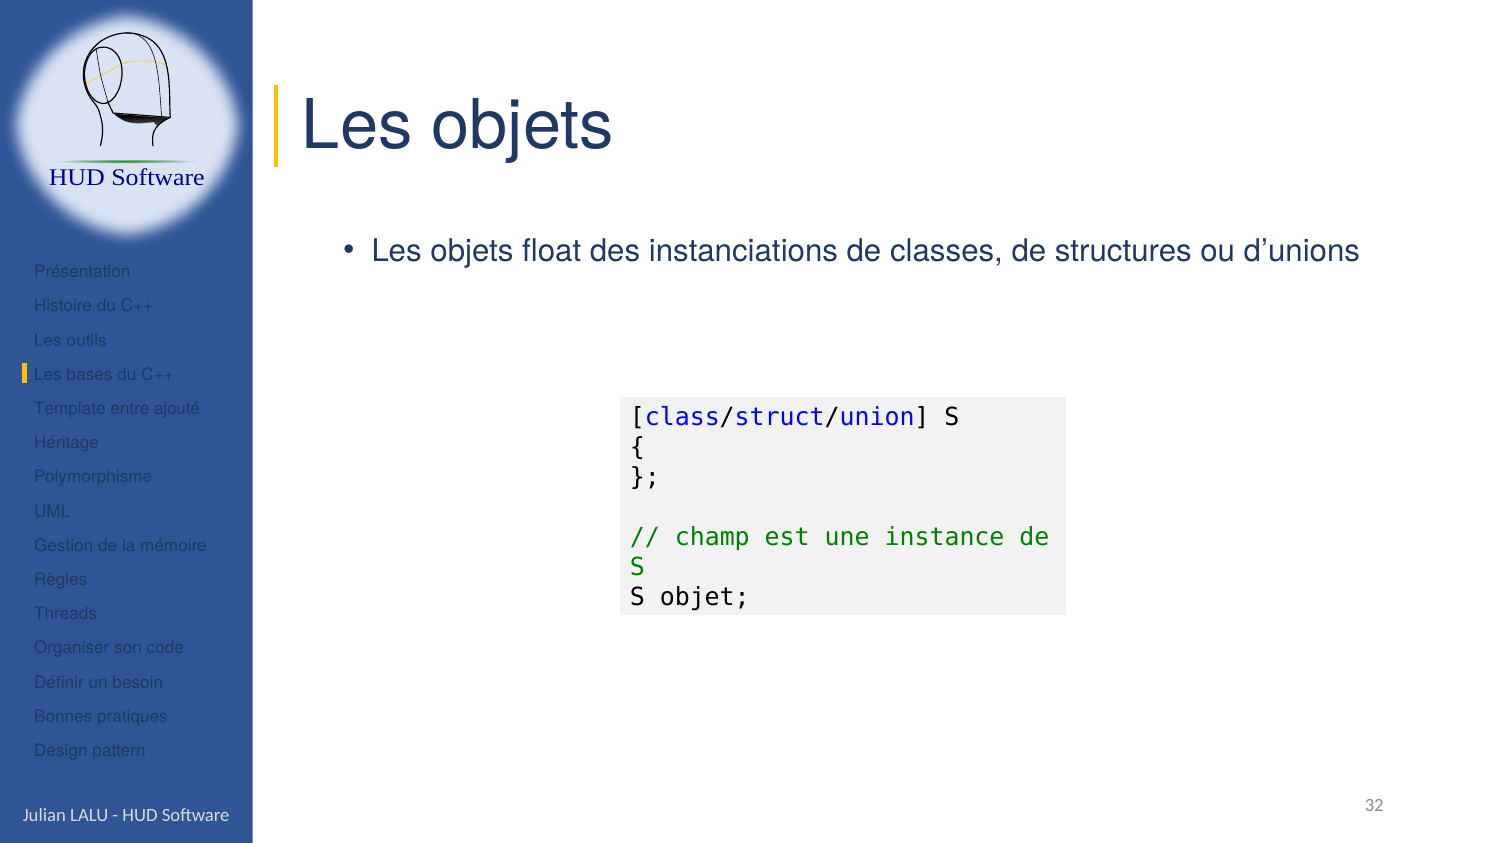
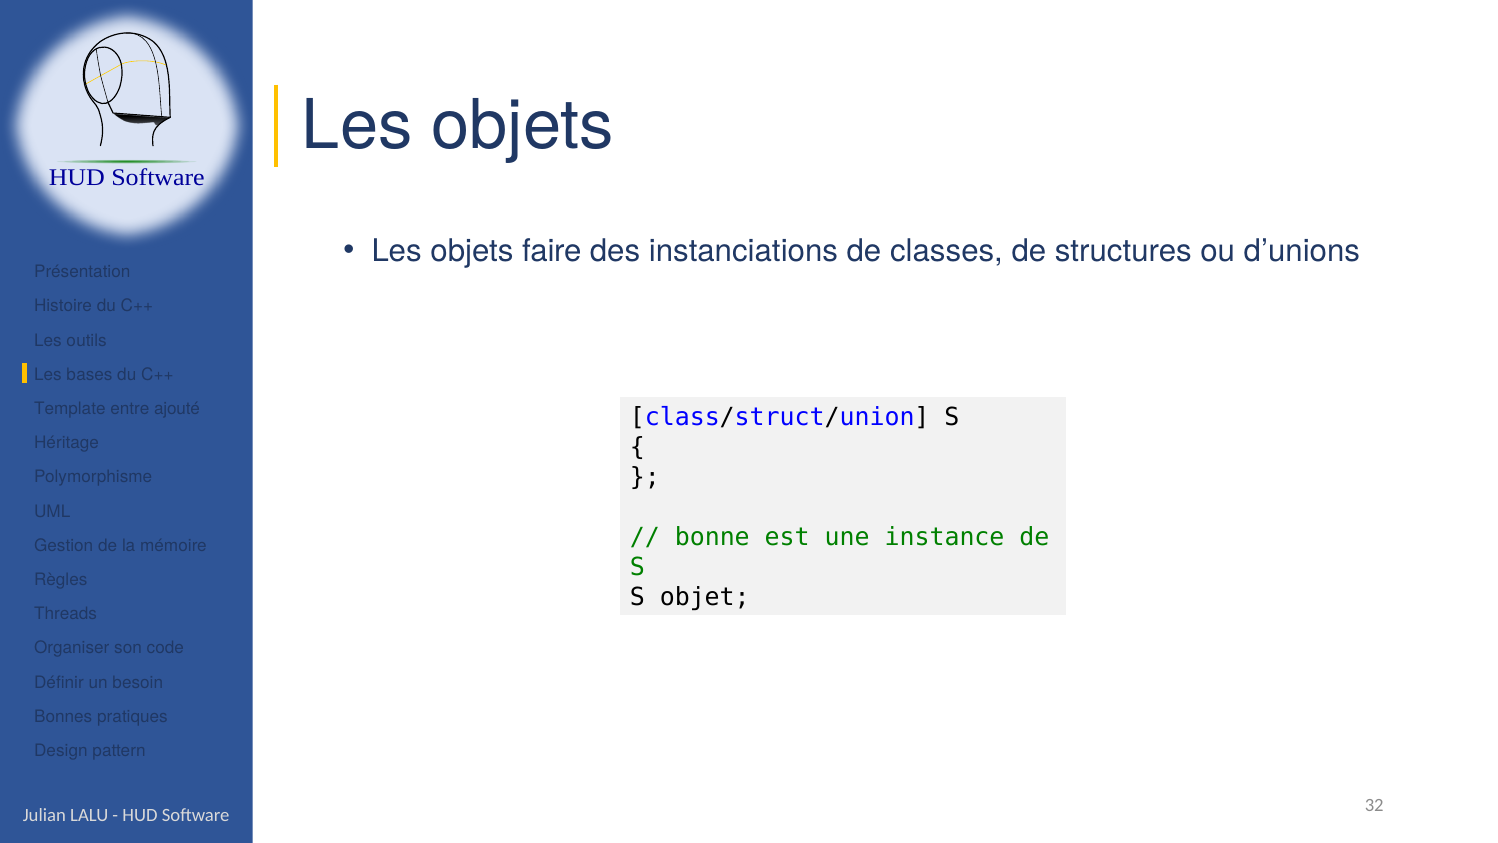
float: float -> faire (552, 251)
champ: champ -> bonne (712, 537)
